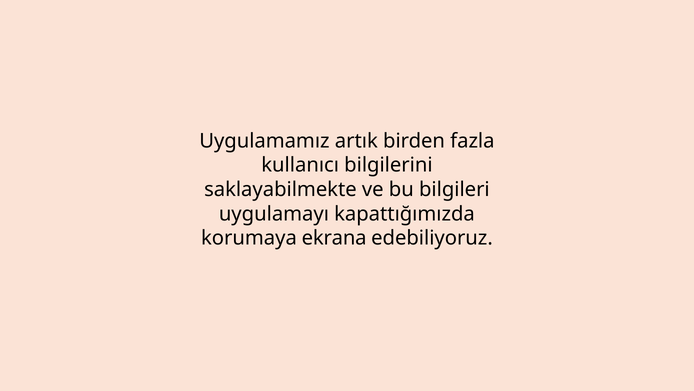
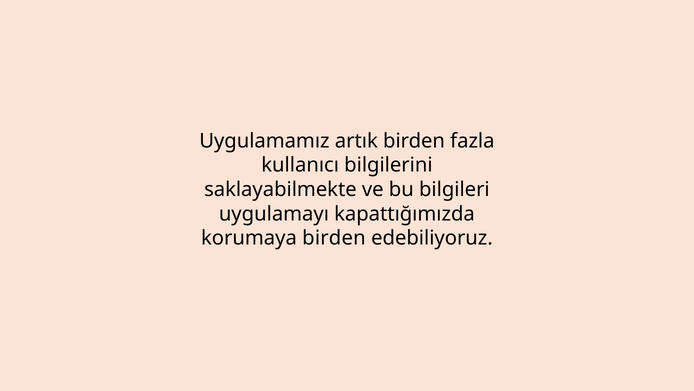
korumaya ekrana: ekrana -> birden (334, 238)
